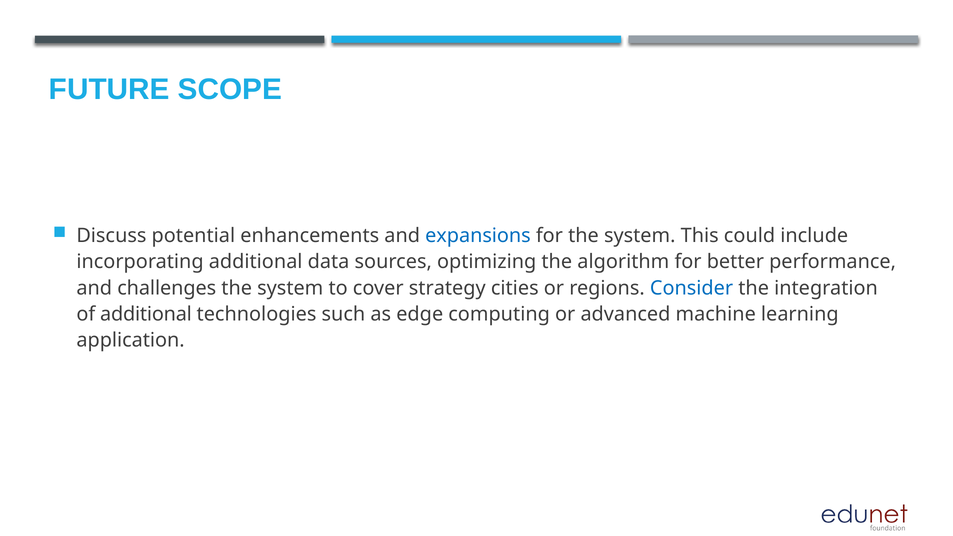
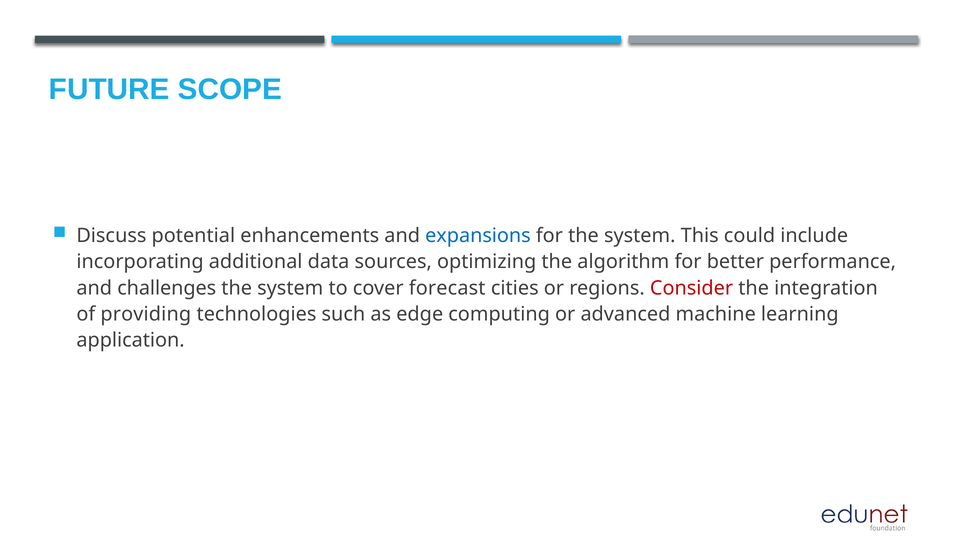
strategy: strategy -> forecast (447, 288)
Consider colour: blue -> red (692, 288)
of additional: additional -> providing (146, 314)
